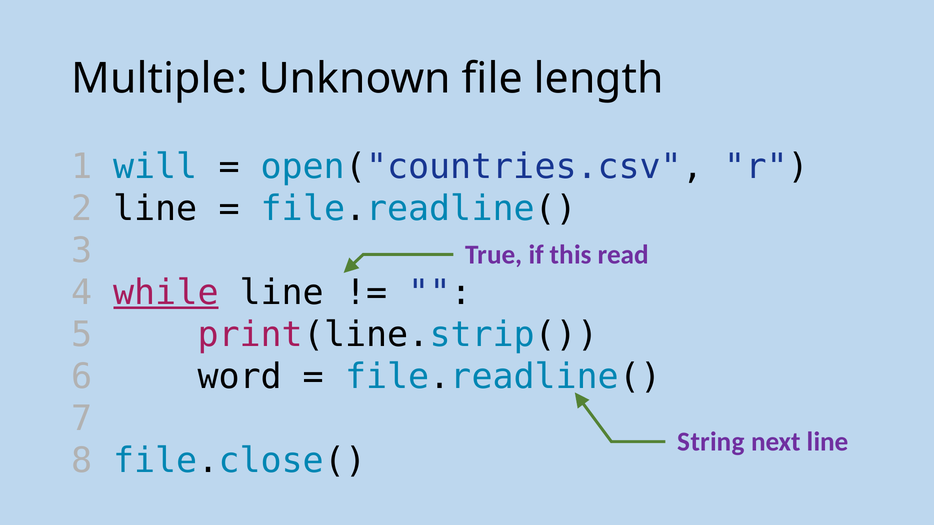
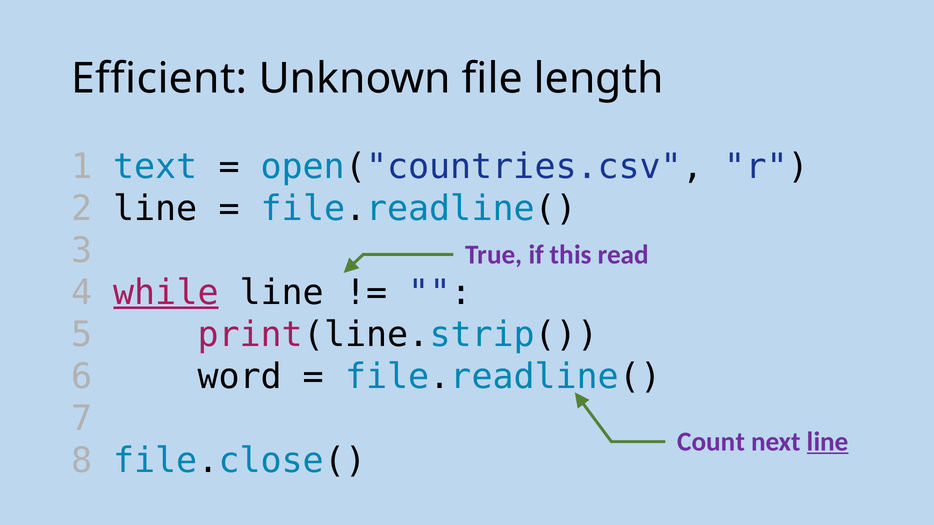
Multiple: Multiple -> Efficient (159, 78)
will: will -> text (155, 167)
String: String -> Count (711, 442)
line underline: none -> present (828, 442)
